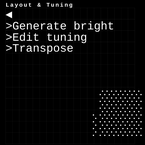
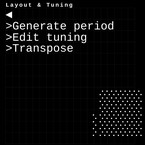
bright: bright -> period (94, 26)
